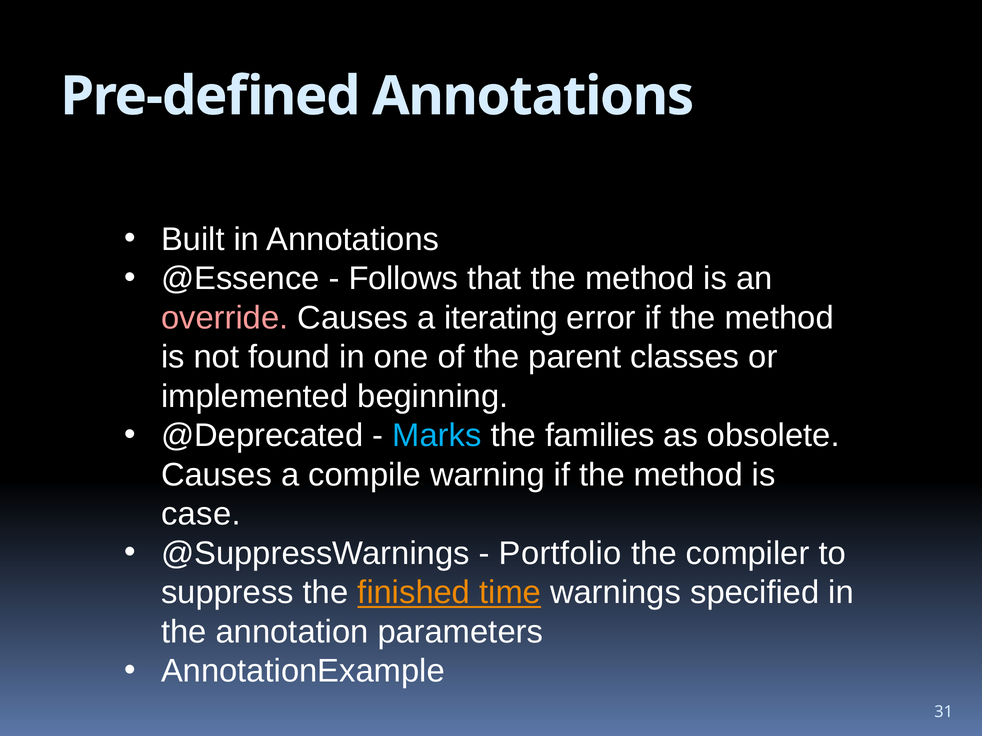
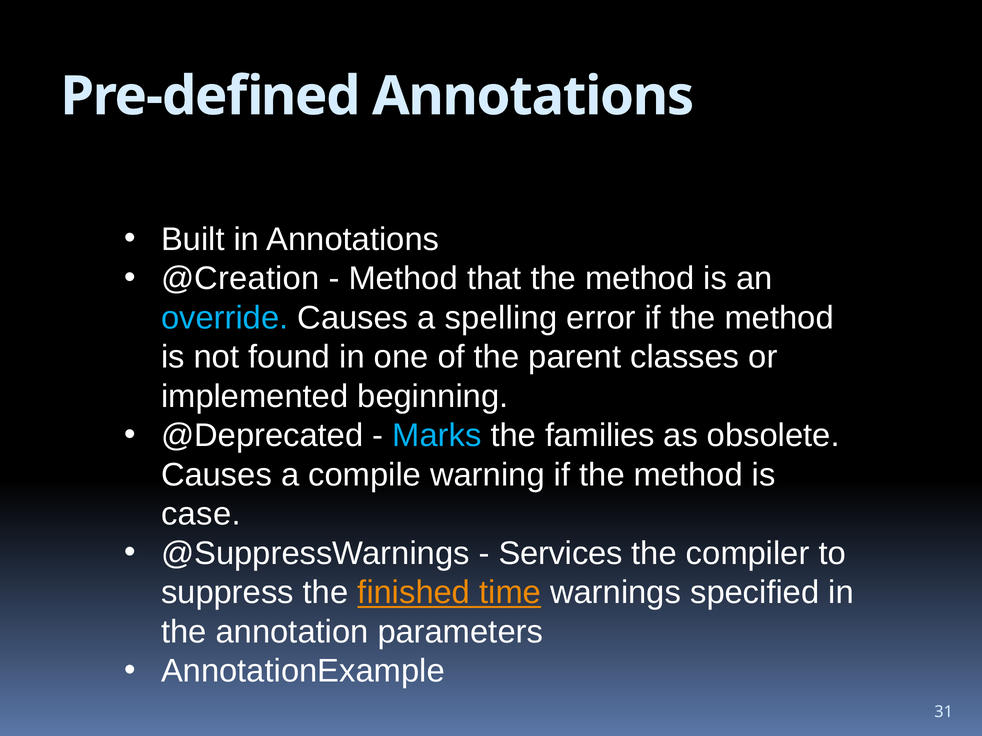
@Essence: @Essence -> @Creation (240, 279)
Follows: Follows -> Method (403, 279)
override colour: pink -> light blue (225, 318)
iterating: iterating -> spelling (501, 318)
Portfolio: Portfolio -> Services (561, 554)
